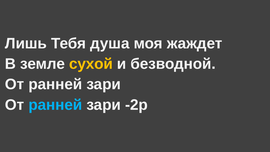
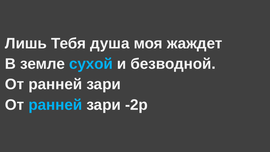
сухой colour: yellow -> light blue (91, 64)
